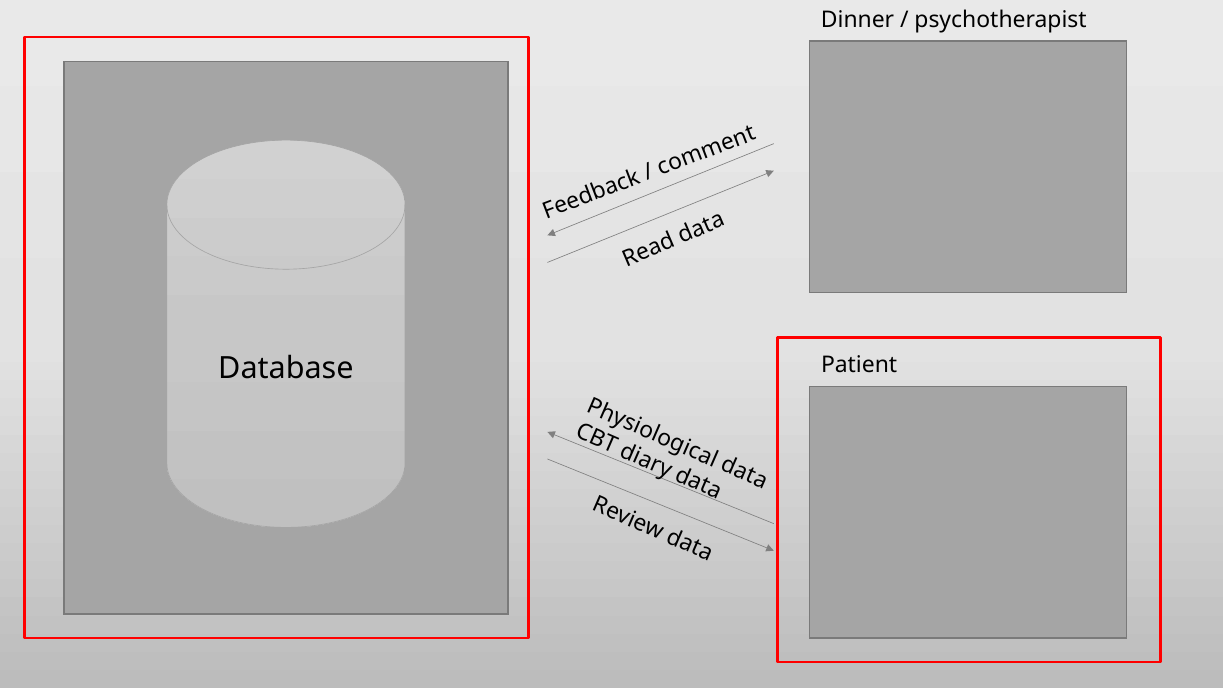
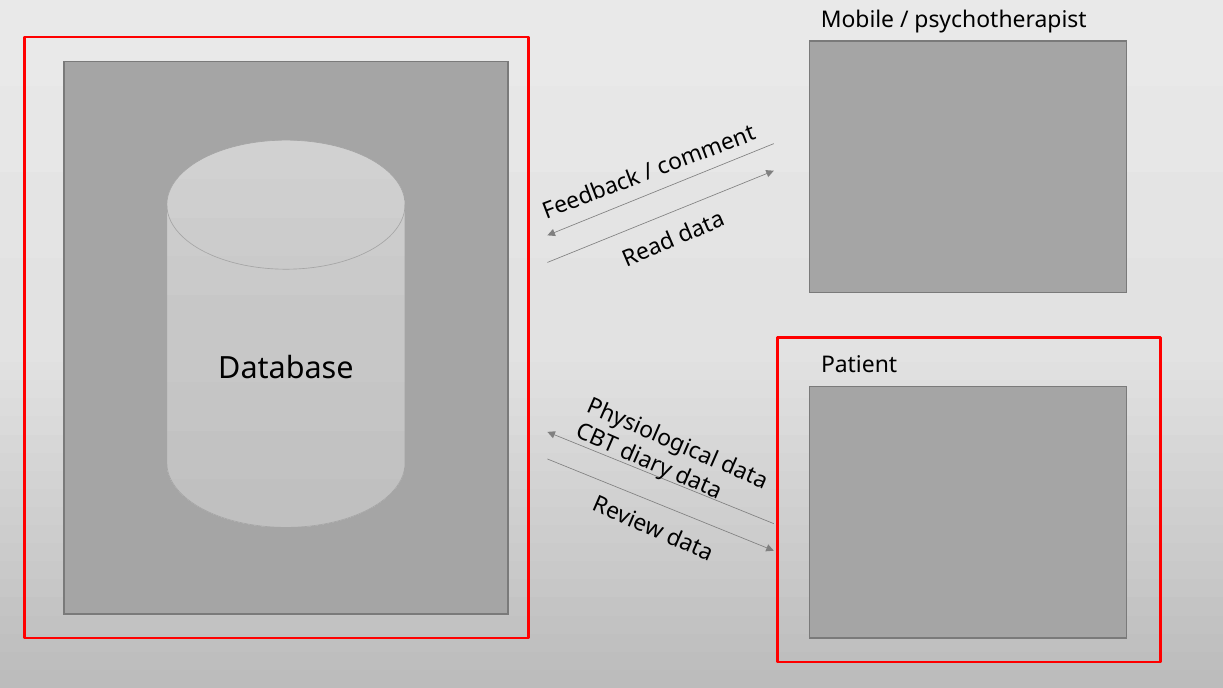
Dinner: Dinner -> Mobile (858, 20)
